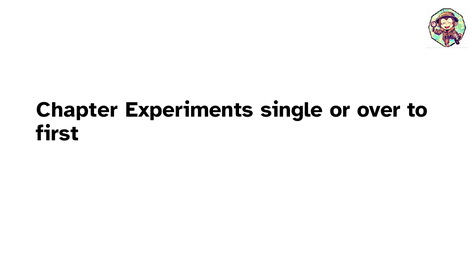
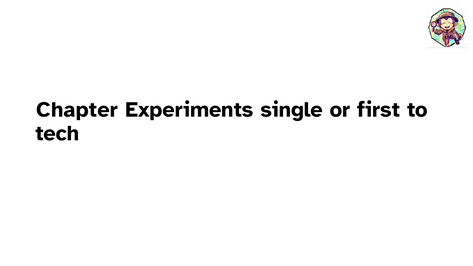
over: over -> first (379, 110)
first: first -> tech (57, 133)
